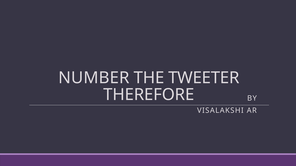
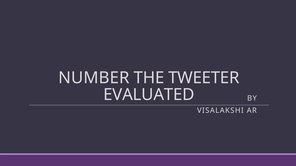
THEREFORE: THEREFORE -> EVALUATED (149, 95)
